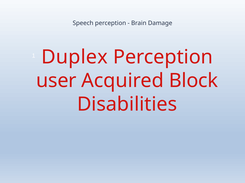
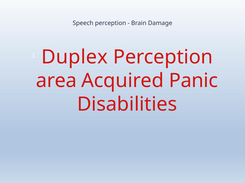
user: user -> area (56, 81)
Block: Block -> Panic (193, 81)
